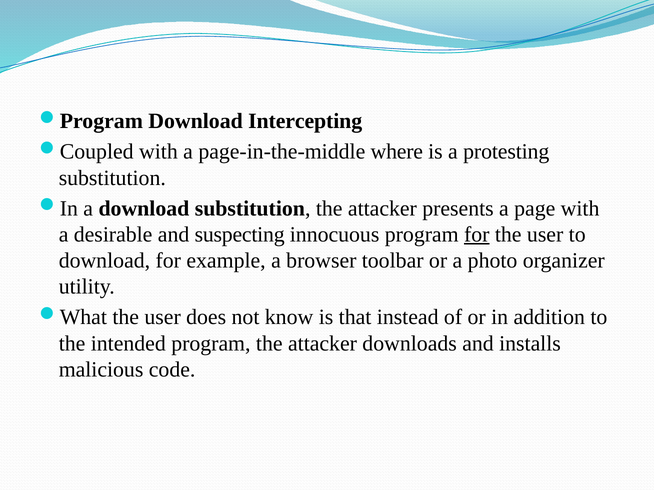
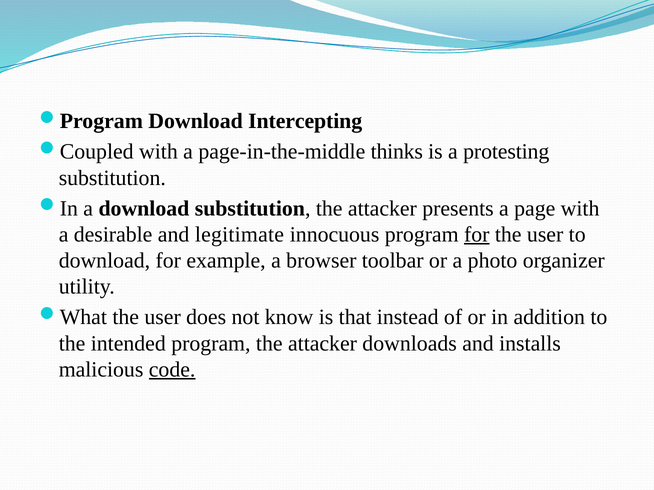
where: where -> thinks (397, 152)
suspecting: suspecting -> legitimate (239, 235)
code underline: none -> present (172, 370)
